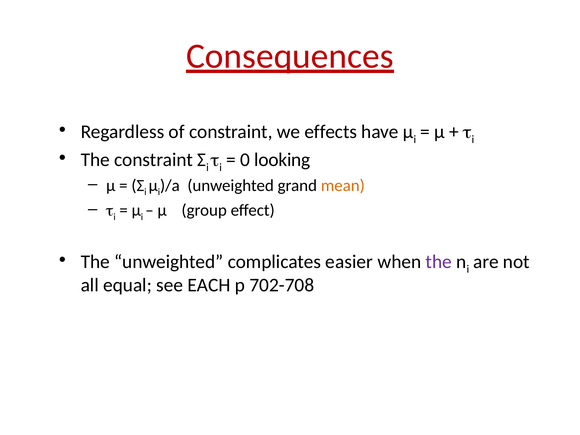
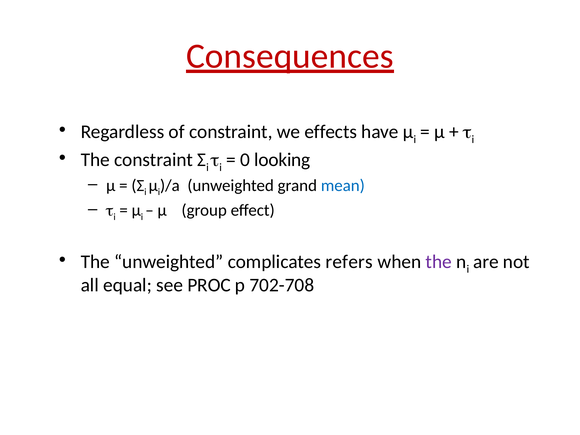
mean colour: orange -> blue (343, 186)
easier: easier -> refers (349, 262)
EACH: EACH -> PROC (209, 285)
